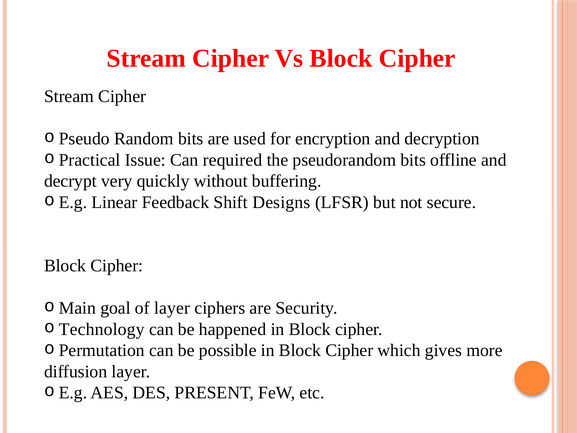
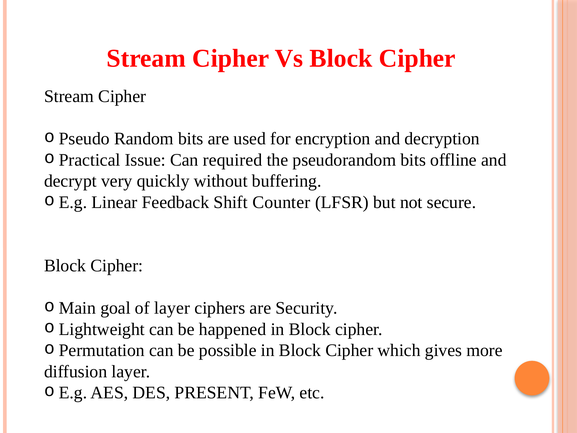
Designs: Designs -> Counter (281, 202)
Technology: Technology -> Lightweight (102, 329)
